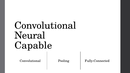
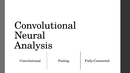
Capable: Capable -> Analysis (33, 45)
